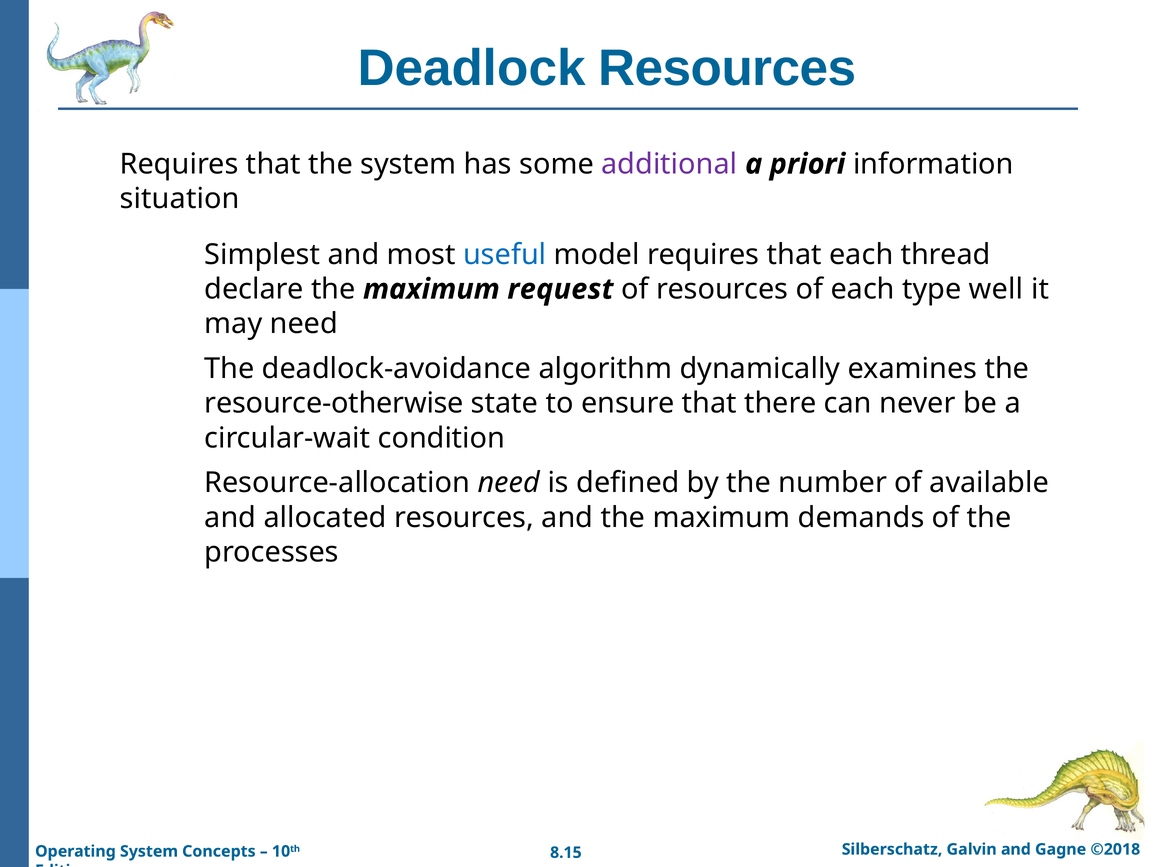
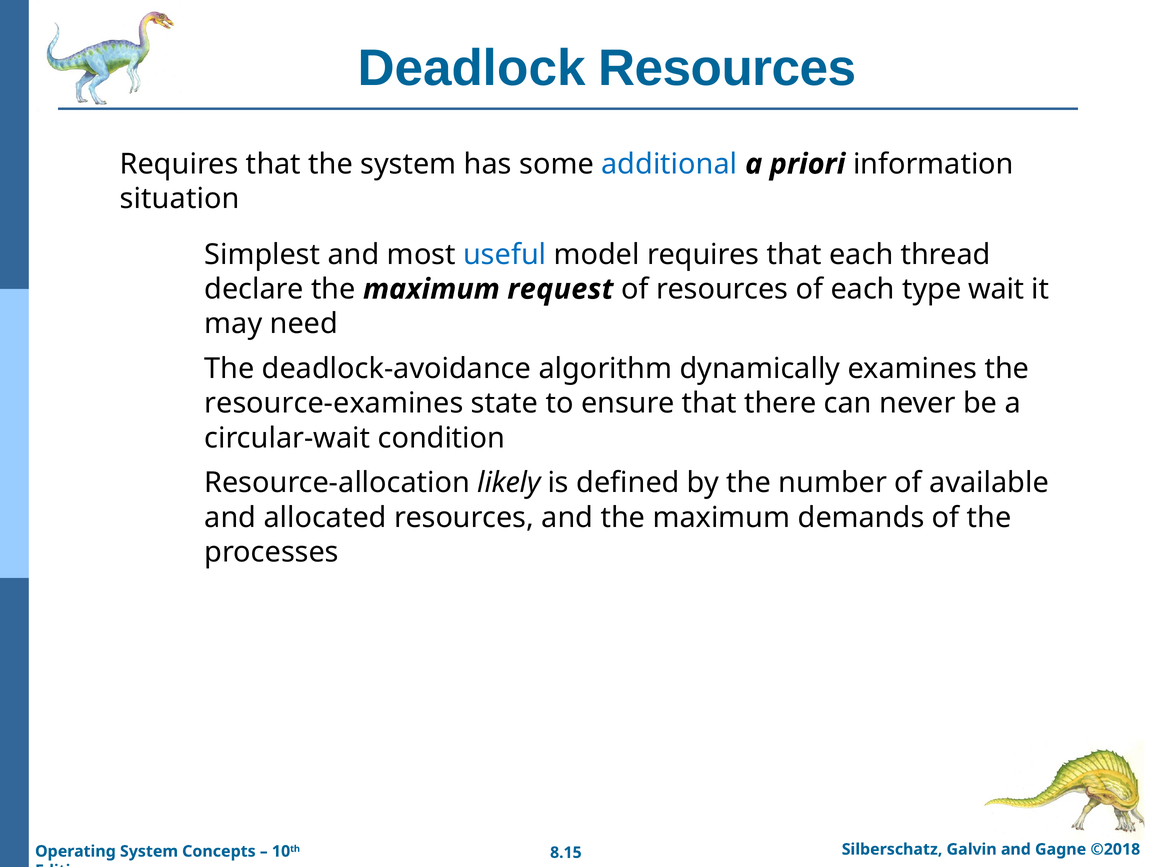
additional colour: purple -> blue (669, 164)
well: well -> wait (996, 289)
resource-otherwise: resource-otherwise -> resource-examines (334, 403)
need: need -> likely (509, 482)
